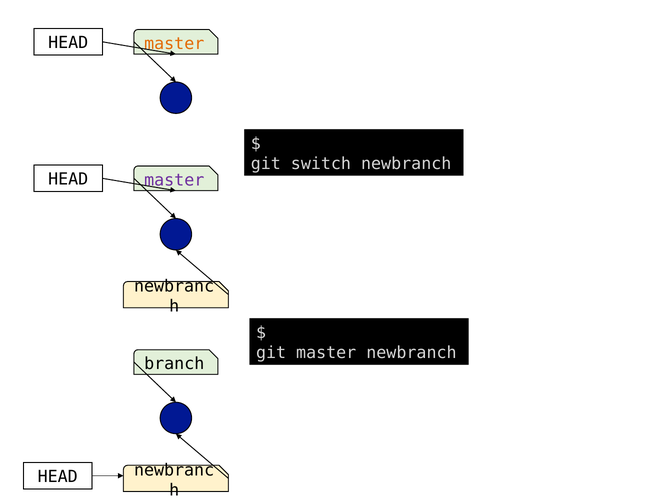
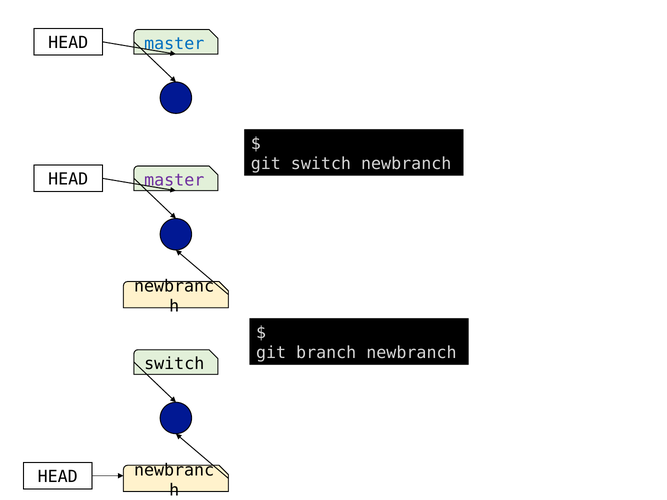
master colour: orange -> blue (174, 44)
git master: master -> branch (326, 353)
branch: branch -> switch (174, 364)
